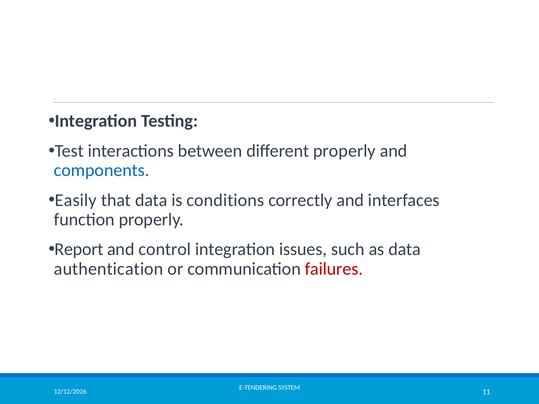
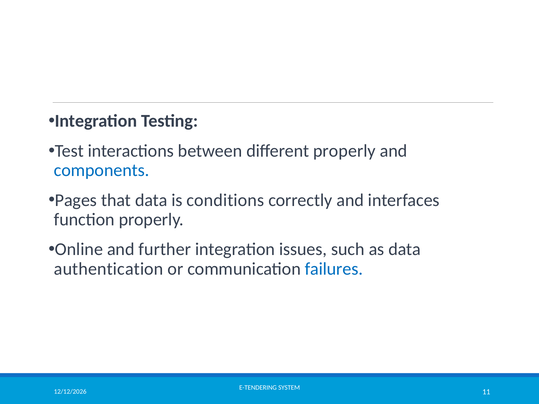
Easily: Easily -> Pages (76, 200)
Report: Report -> Online (79, 250)
control: control -> further (165, 250)
failures colour: red -> blue (334, 269)
